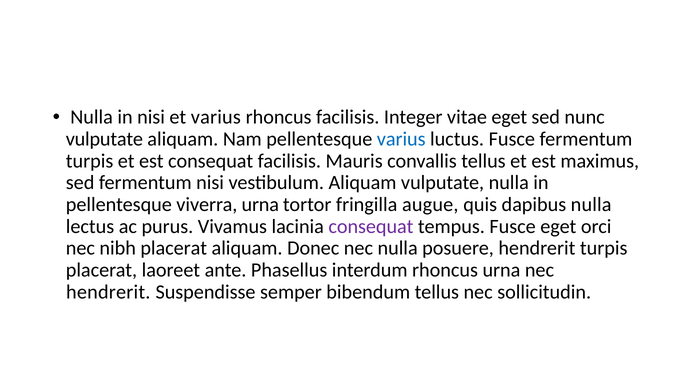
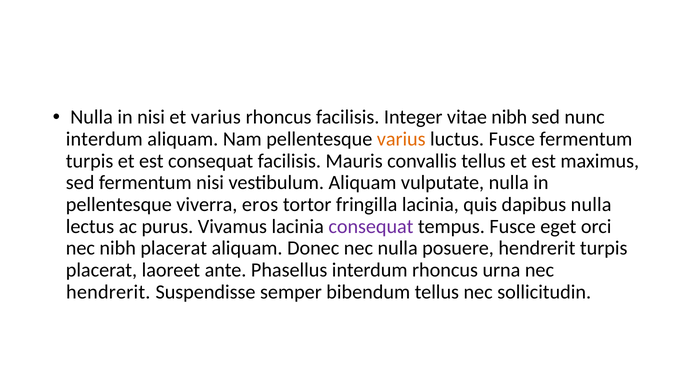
vitae eget: eget -> nibh (509, 117)
vulputate: vulputate -> interdum (104, 139)
varius colour: blue -> orange (401, 139)
viverra urna: urna -> eros (260, 205)
fringilla augue: augue -> lacinia (430, 205)
